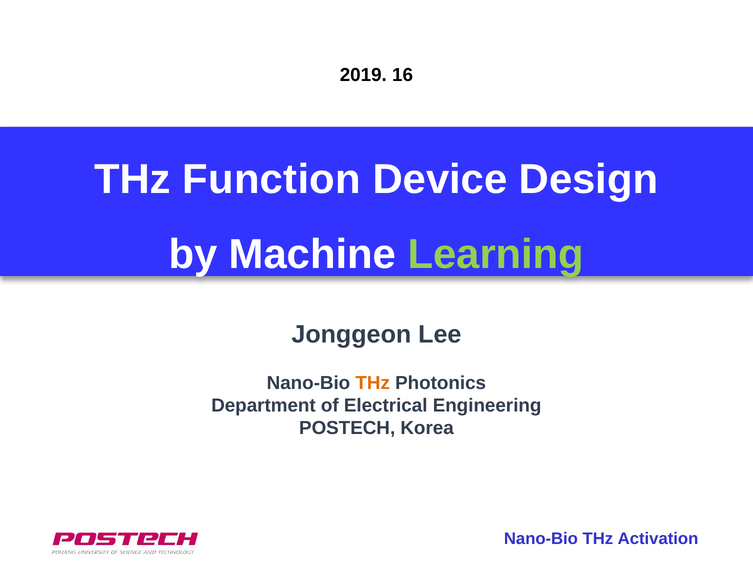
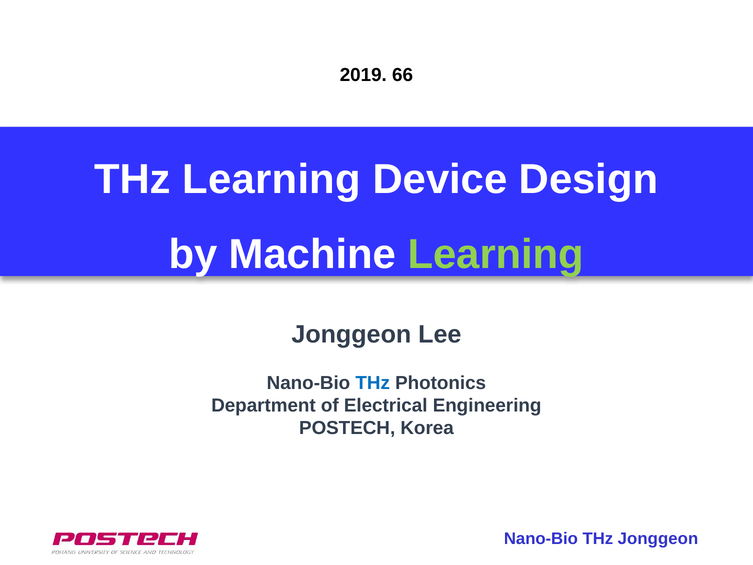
16: 16 -> 66 (403, 75)
THz Function: Function -> Learning (272, 179)
THz colour: orange -> blue (373, 383)
THz Activation: Activation -> Jonggeon (658, 538)
